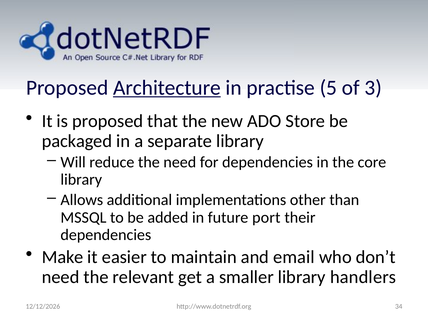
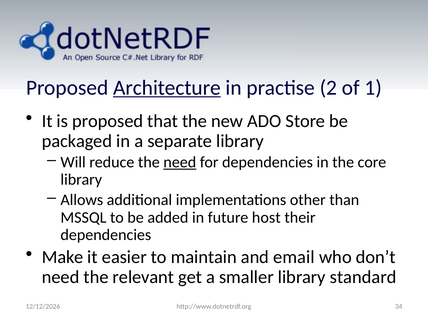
5: 5 -> 2 (328, 88)
3: 3 -> 1 (373, 88)
need underline: none -> present (180, 162)
port: port -> host (266, 217)
handlers: handlers -> standard (363, 277)
